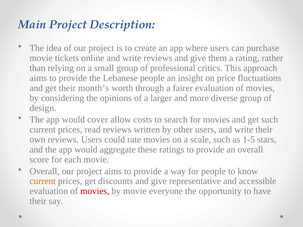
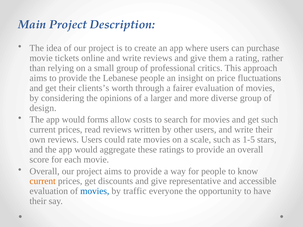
month’s: month’s -> clients’s (94, 88)
cover: cover -> forms (98, 120)
movies colour: red -> blue (95, 191)
by movie: movie -> traffic (135, 191)
